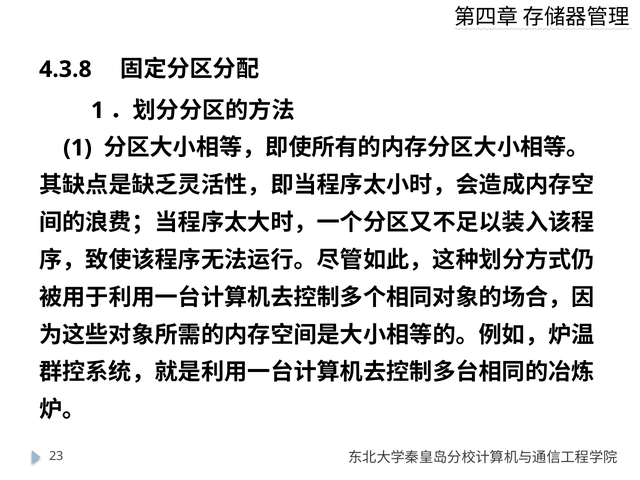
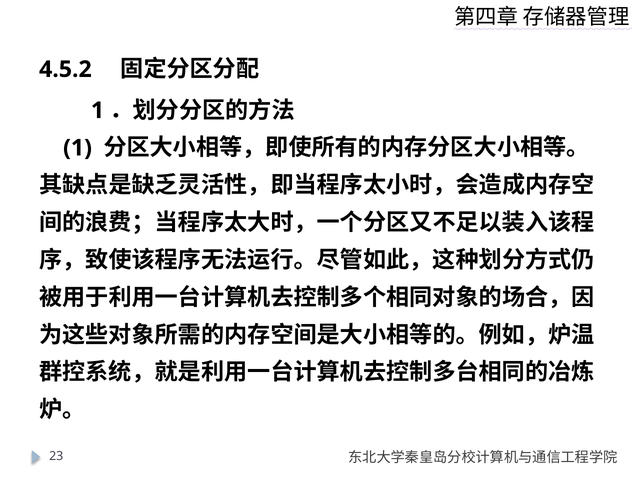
4.3.8: 4.3.8 -> 4.5.2 (65, 69)
